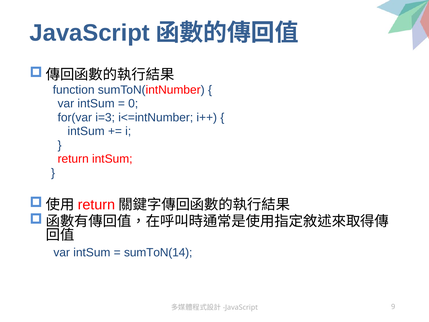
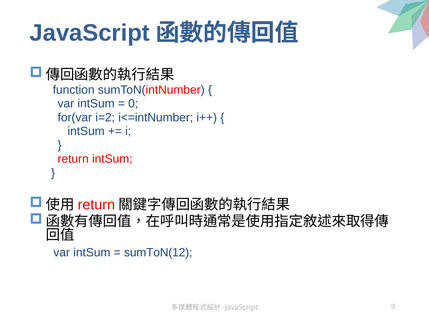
i=3: i=3 -> i=2 (105, 117)
sumToN(14: sumToN(14 -> sumToN(12 (158, 252)
